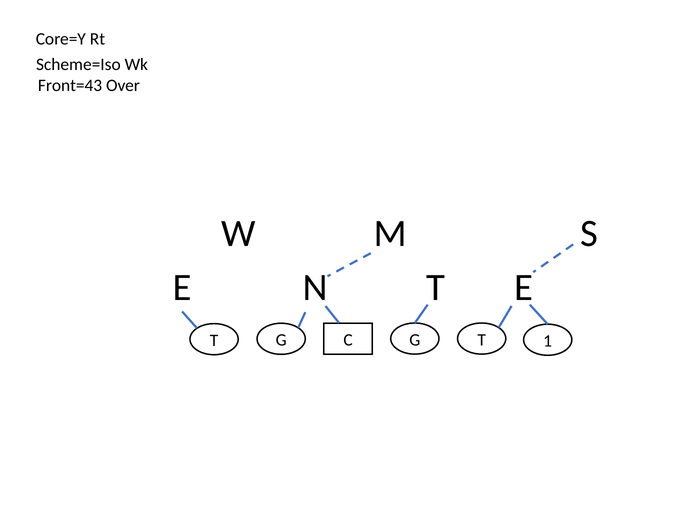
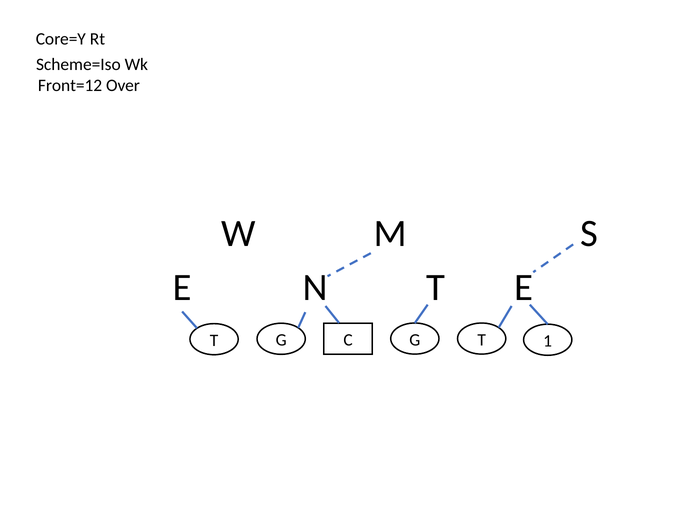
Front=43: Front=43 -> Front=12 (70, 85)
